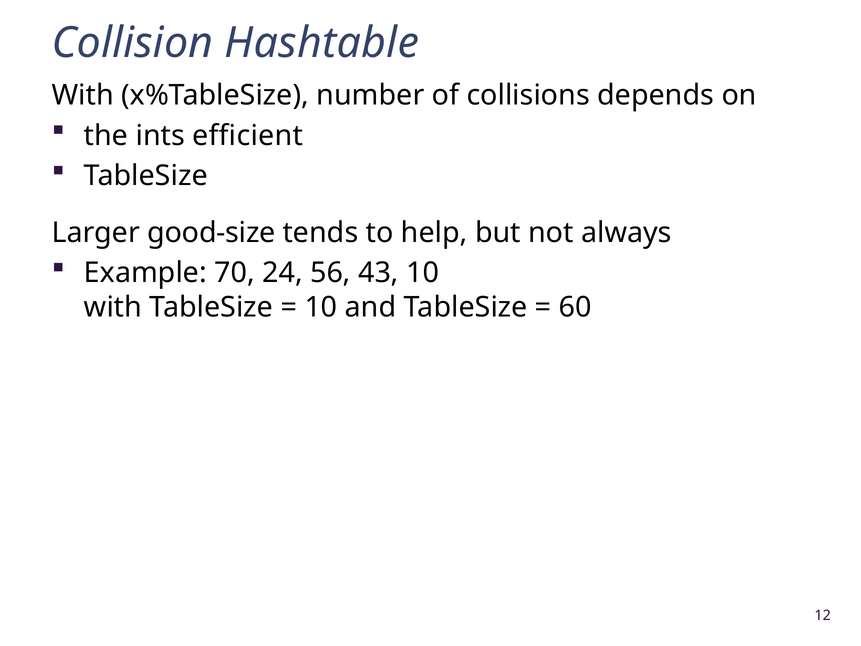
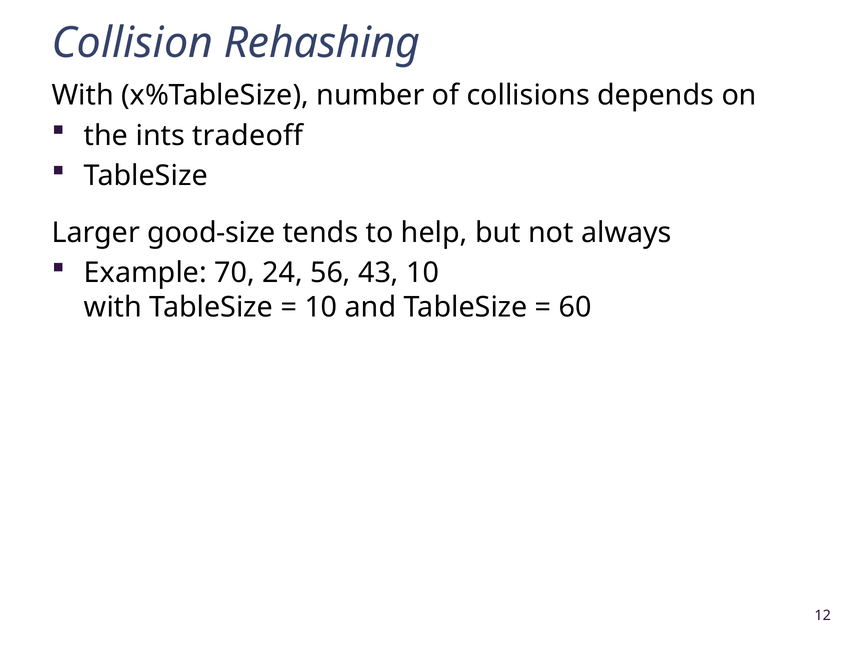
Hashtable: Hashtable -> Rehashing (322, 43)
efficient: efficient -> tradeoff (248, 135)
